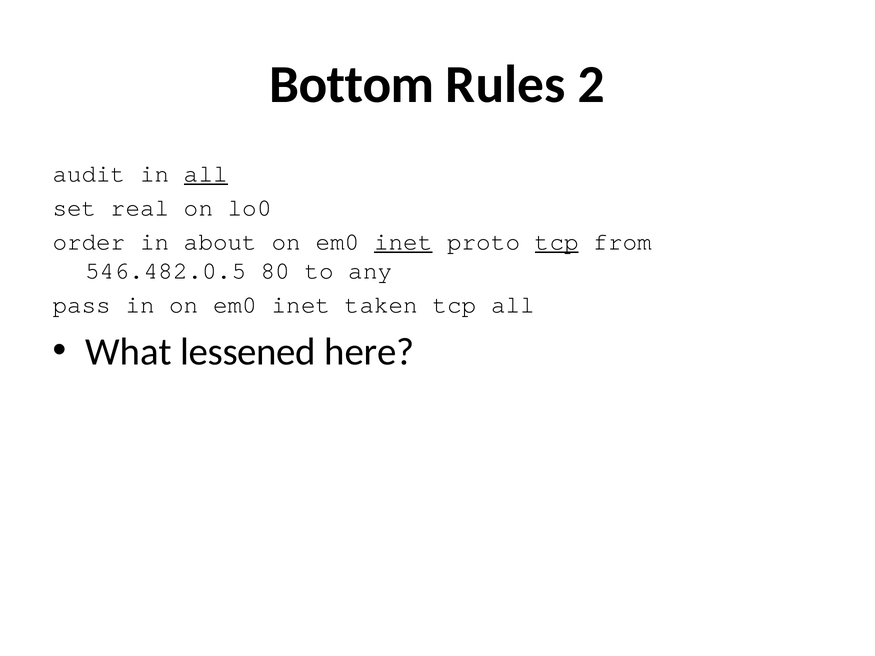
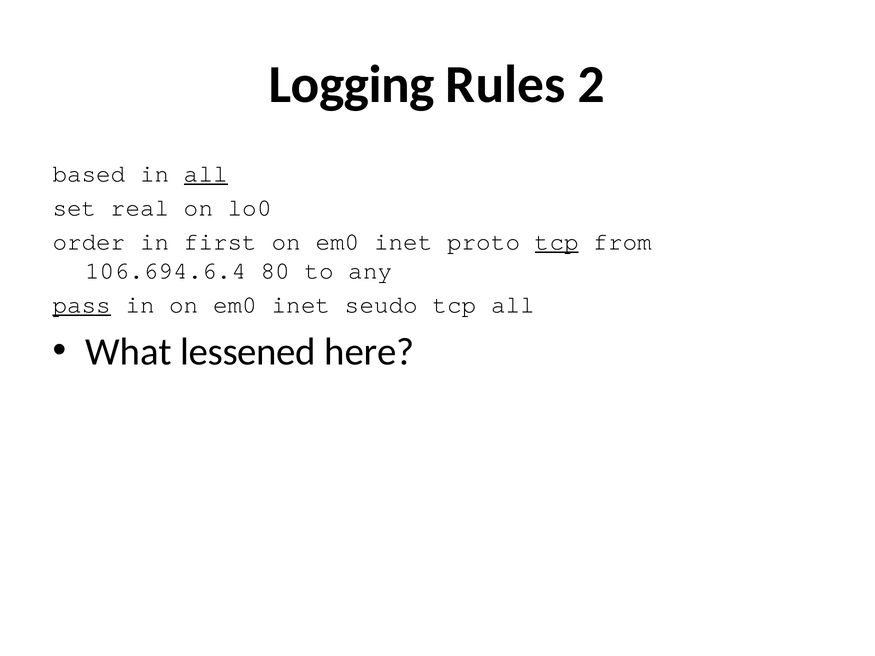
Bottom: Bottom -> Logging (352, 85)
audit: audit -> based (89, 174)
about: about -> first (221, 242)
inet underline: present -> none (403, 242)
546.482.0.5: 546.482.0.5 -> 106.694.6.4 (166, 271)
pass underline: none -> present (82, 305)
taken: taken -> seudo (381, 305)
